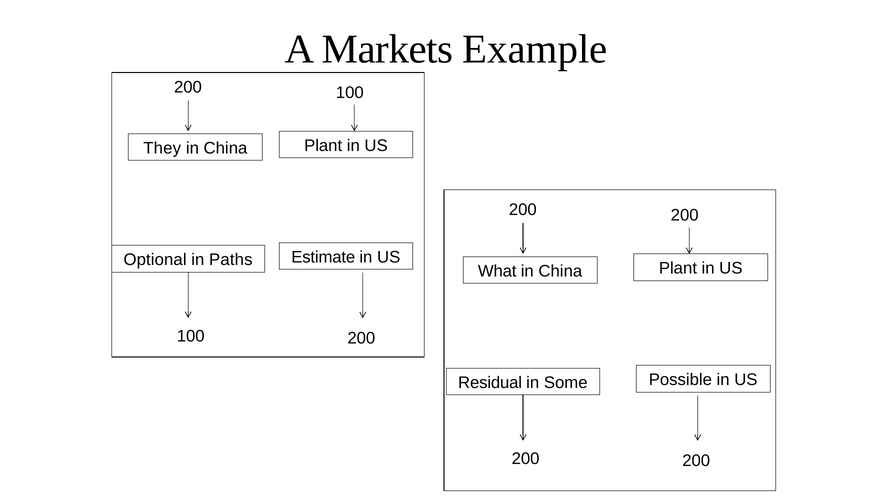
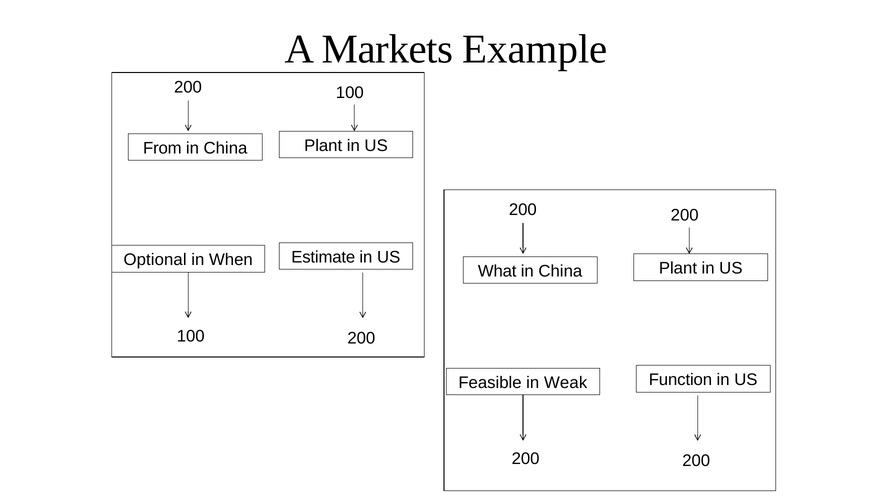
They: They -> From (162, 148)
Paths: Paths -> When (231, 260)
Possible: Possible -> Function (680, 380)
Residual: Residual -> Feasible (490, 383)
Some: Some -> Weak (566, 383)
